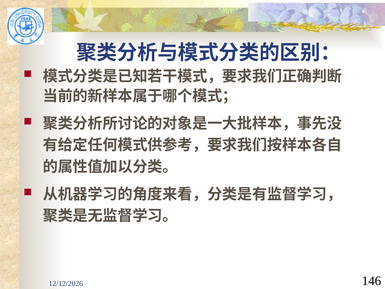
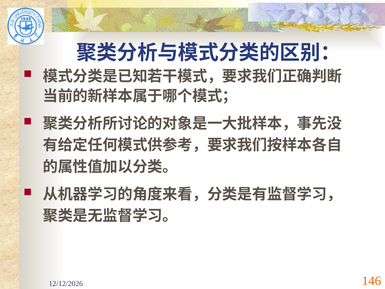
146 colour: black -> orange (372, 281)
